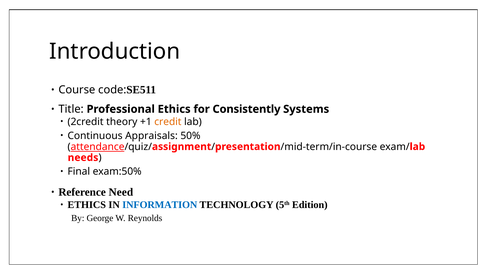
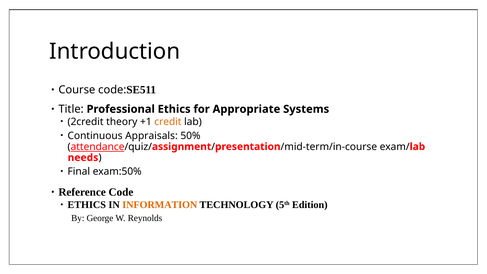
Consistently: Consistently -> Appropriate (246, 109)
Reference Need: Need -> Code (121, 192)
INFORMATION colour: blue -> orange (160, 205)
